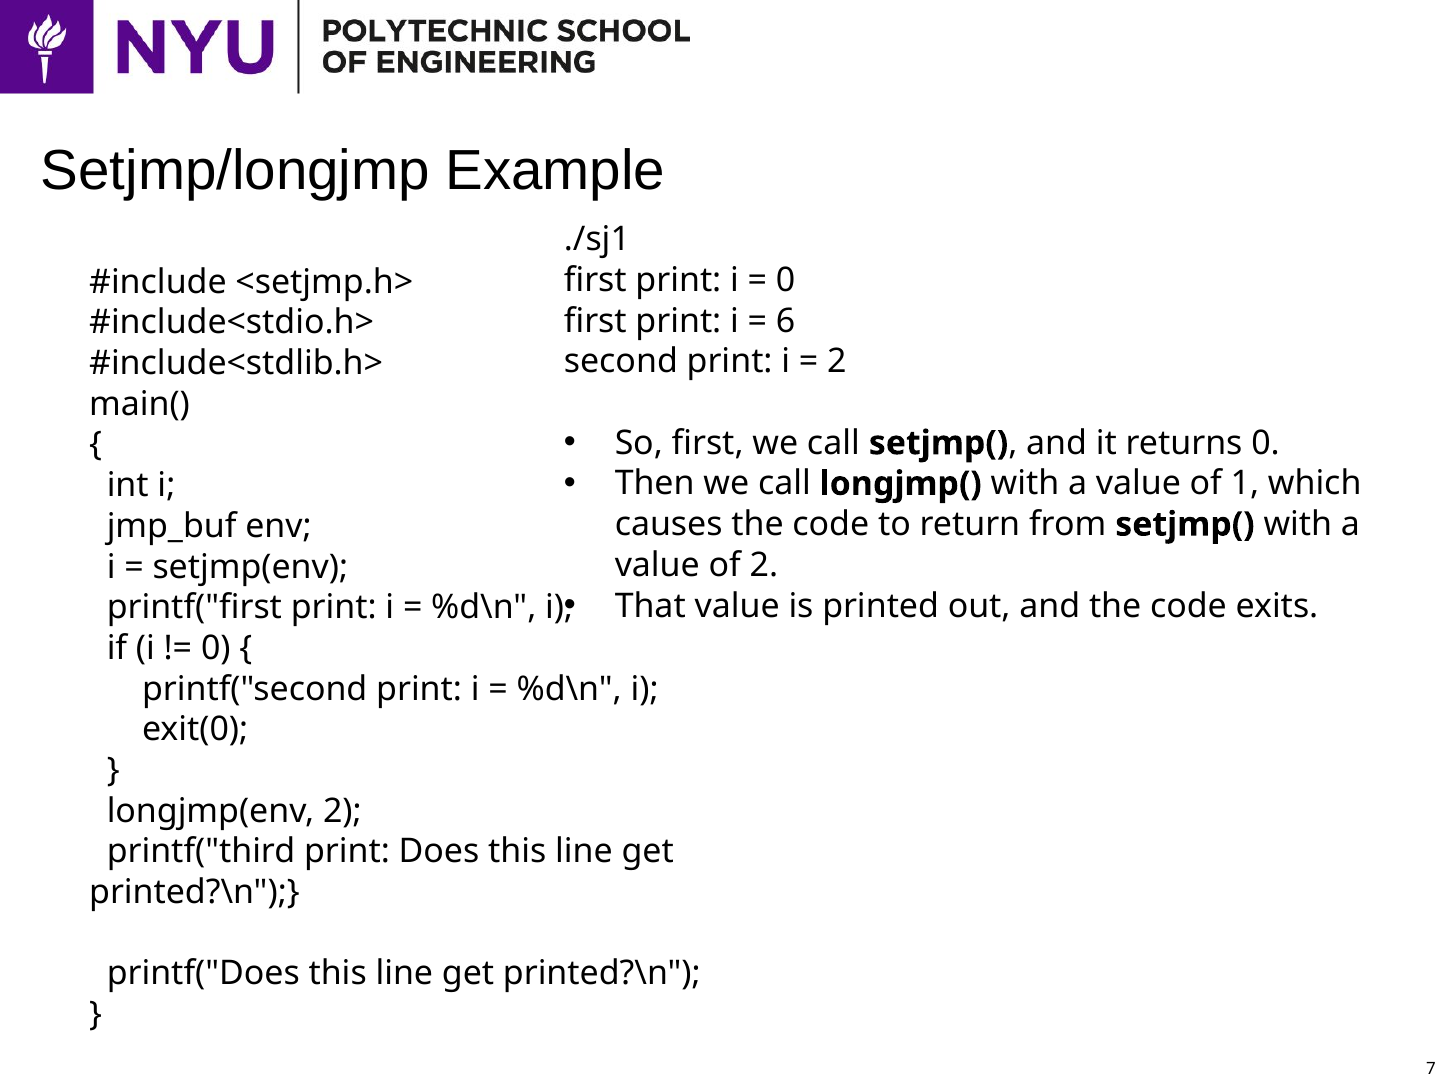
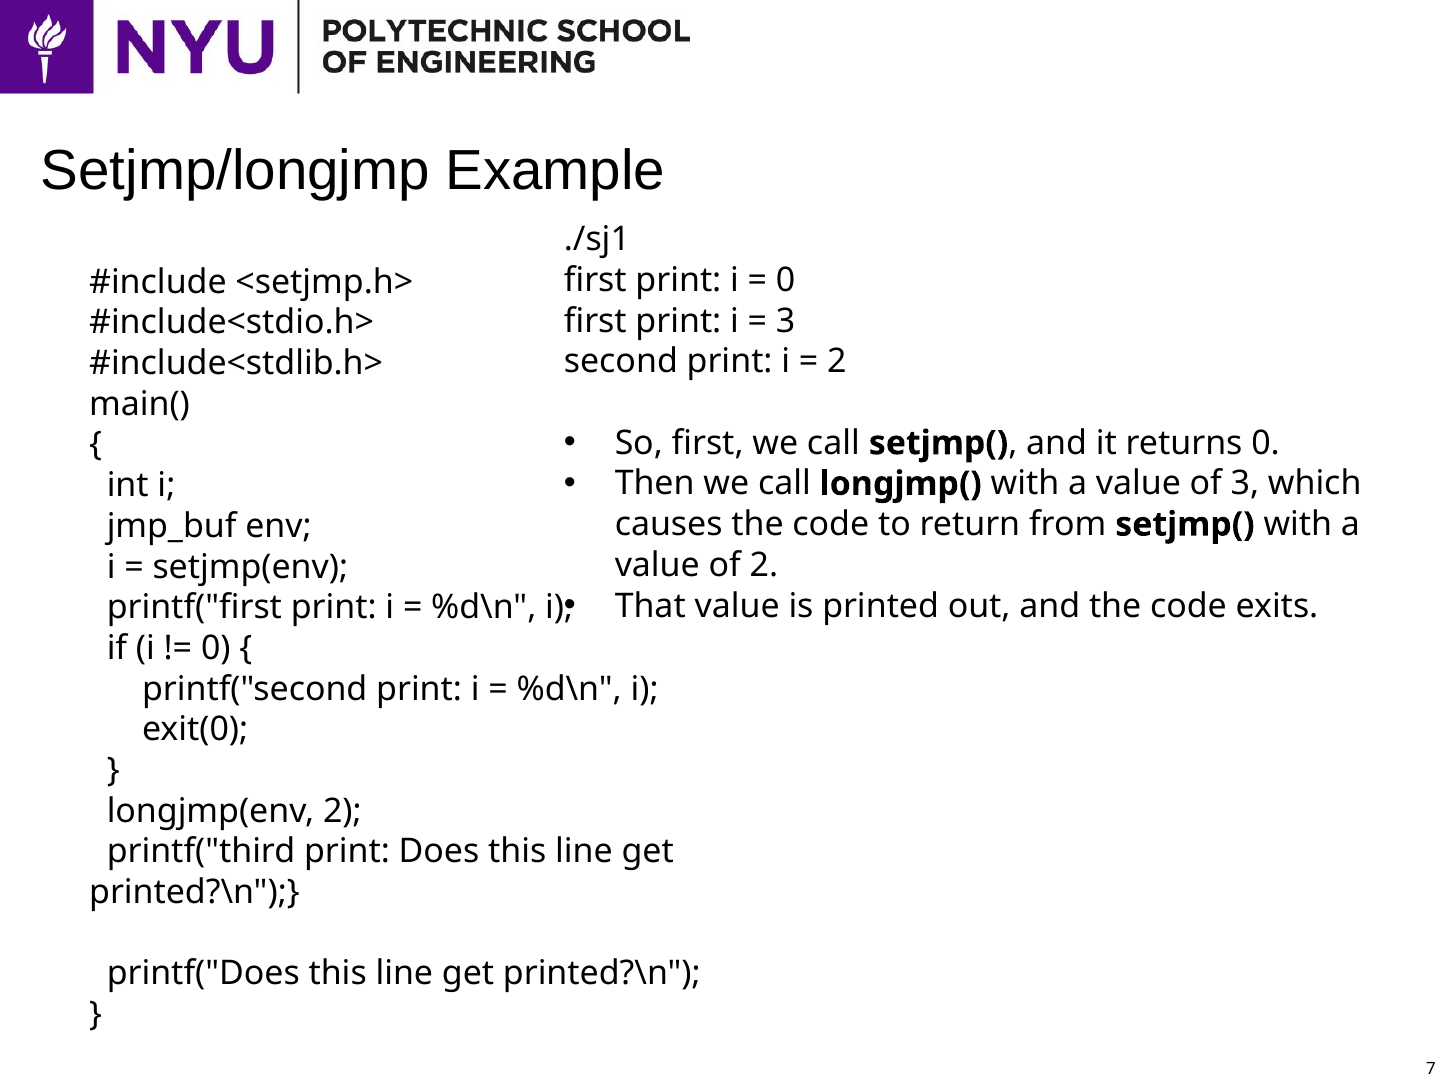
6: 6 -> 3 (786, 321)
of 1: 1 -> 3 (1245, 484)
